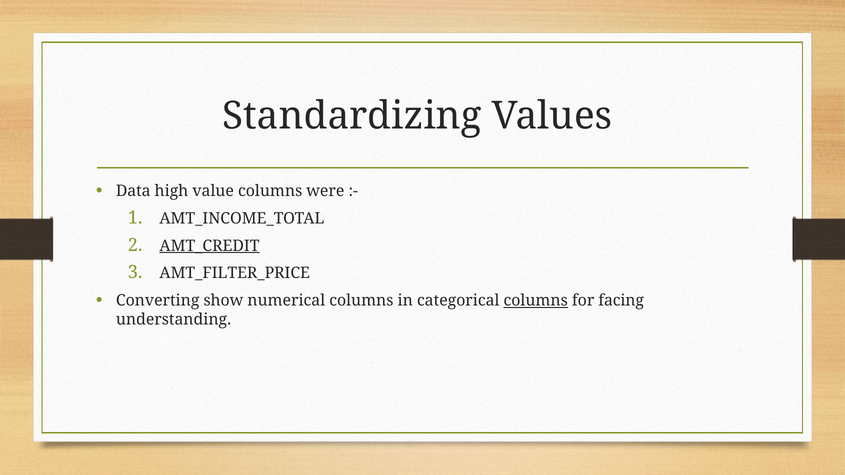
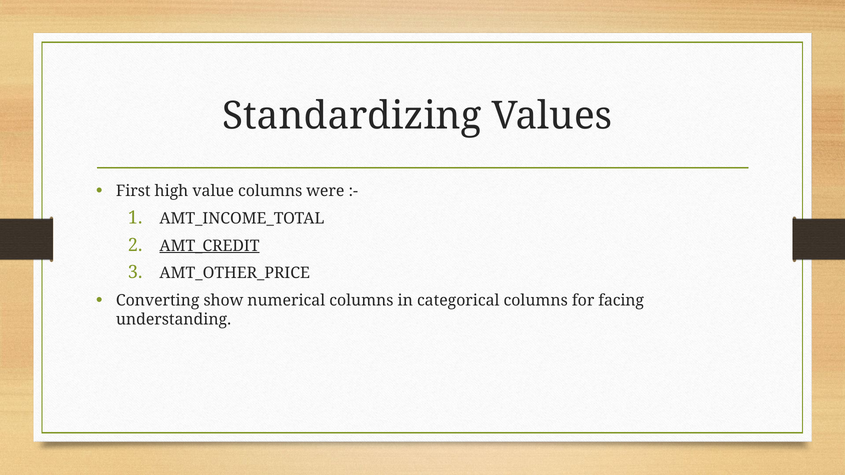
Data: Data -> First (133, 191)
AMT_FILTER_PRICE: AMT_FILTER_PRICE -> AMT_OTHER_PRICE (235, 273)
columns underline: present -> none (536, 301)
